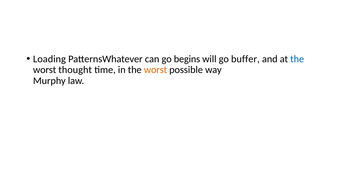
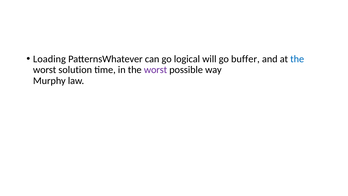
begins: begins -> logical (187, 59)
thought: thought -> solution (75, 70)
worst colour: orange -> purple (155, 70)
